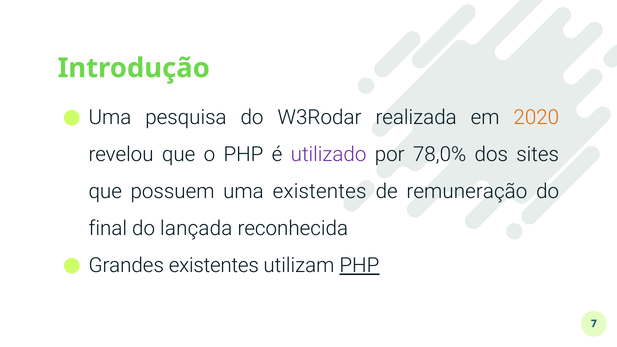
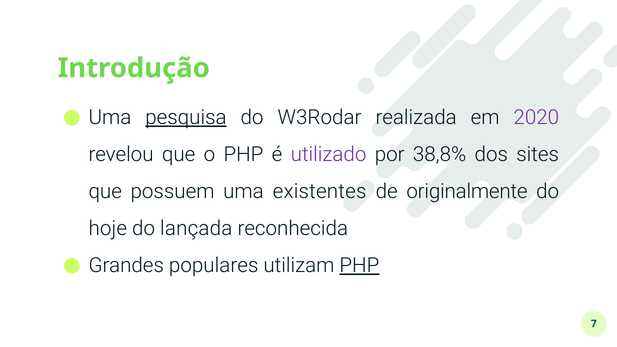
pesquisa underline: none -> present (186, 117)
2020 colour: orange -> purple (536, 117)
78,0%: 78,0% -> 38,8% (440, 155)
remuneração: remuneração -> originalmente (467, 192)
final: final -> hoje (108, 229)
Grandes existentes: existentes -> populares (214, 266)
